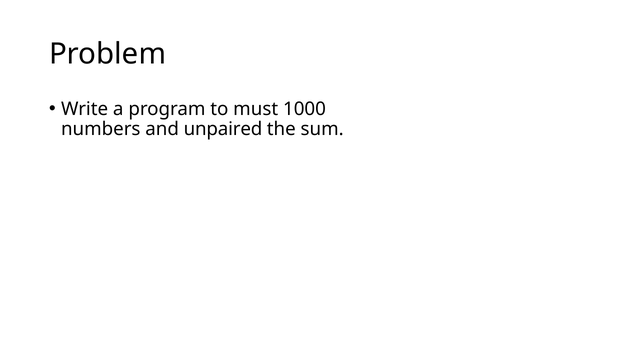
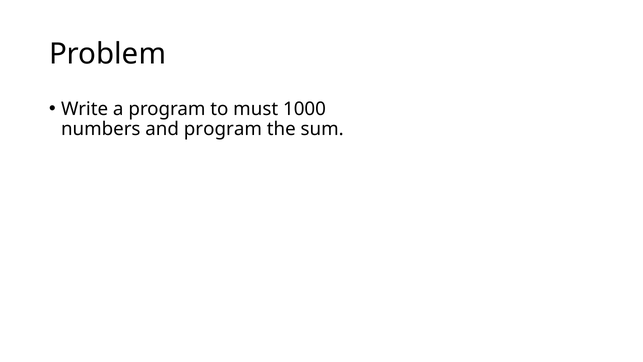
and unpaired: unpaired -> program (223, 129)
